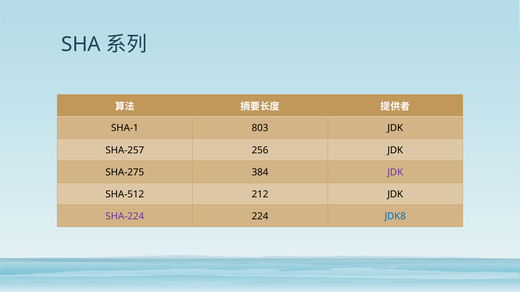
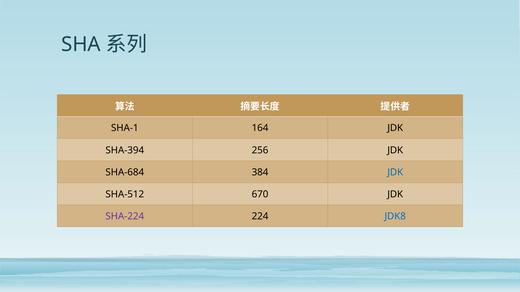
803: 803 -> 164 (260, 128)
SHA-257: SHA-257 -> SHA-394 (125, 150)
SHA-275: SHA-275 -> SHA-684 (125, 172)
JDK colour: purple -> blue (395, 172)
212: 212 -> 670 (260, 195)
